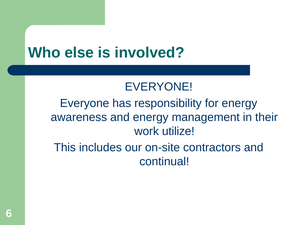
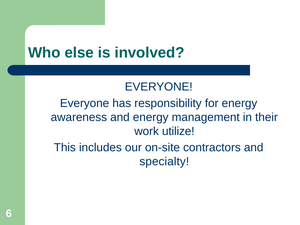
continual: continual -> specialty (164, 162)
